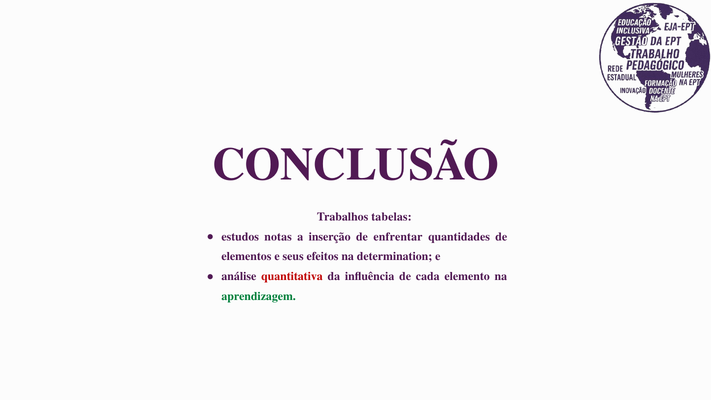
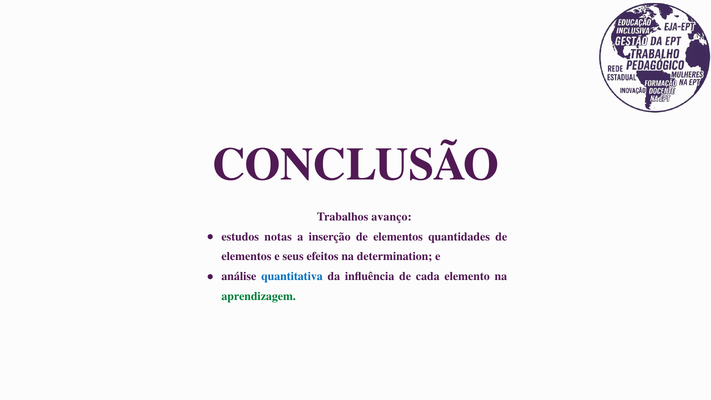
tabelas: tabelas -> avanço (391, 217)
inserção de enfrentar: enfrentar -> elementos (398, 237)
quantitativa colour: red -> blue (292, 276)
